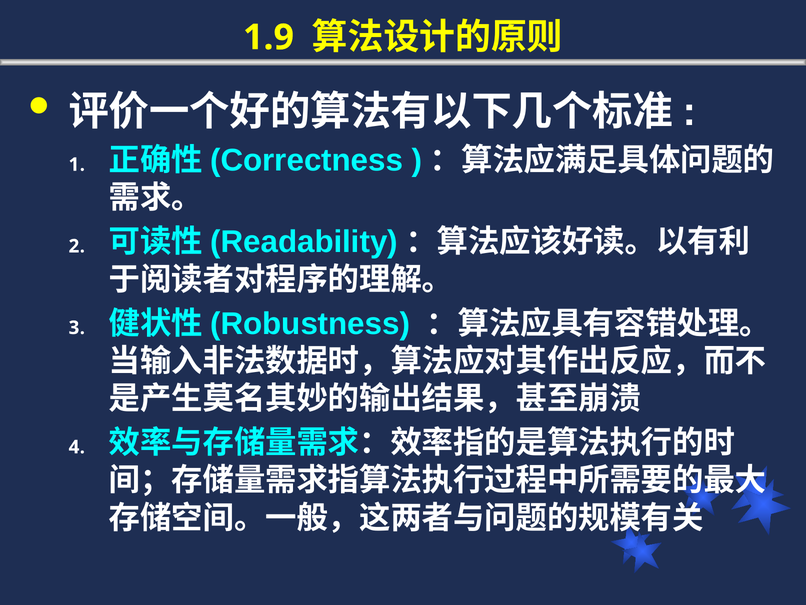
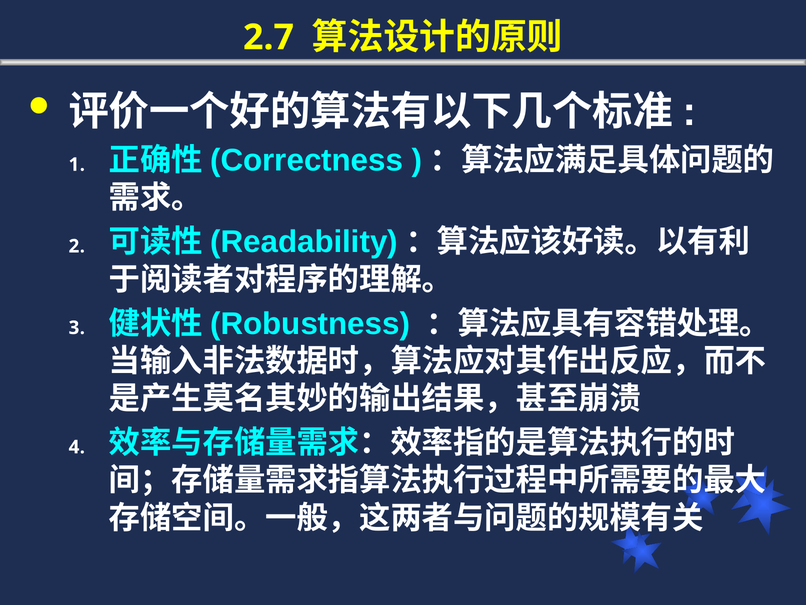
1.9: 1.9 -> 2.7 (269, 37)
